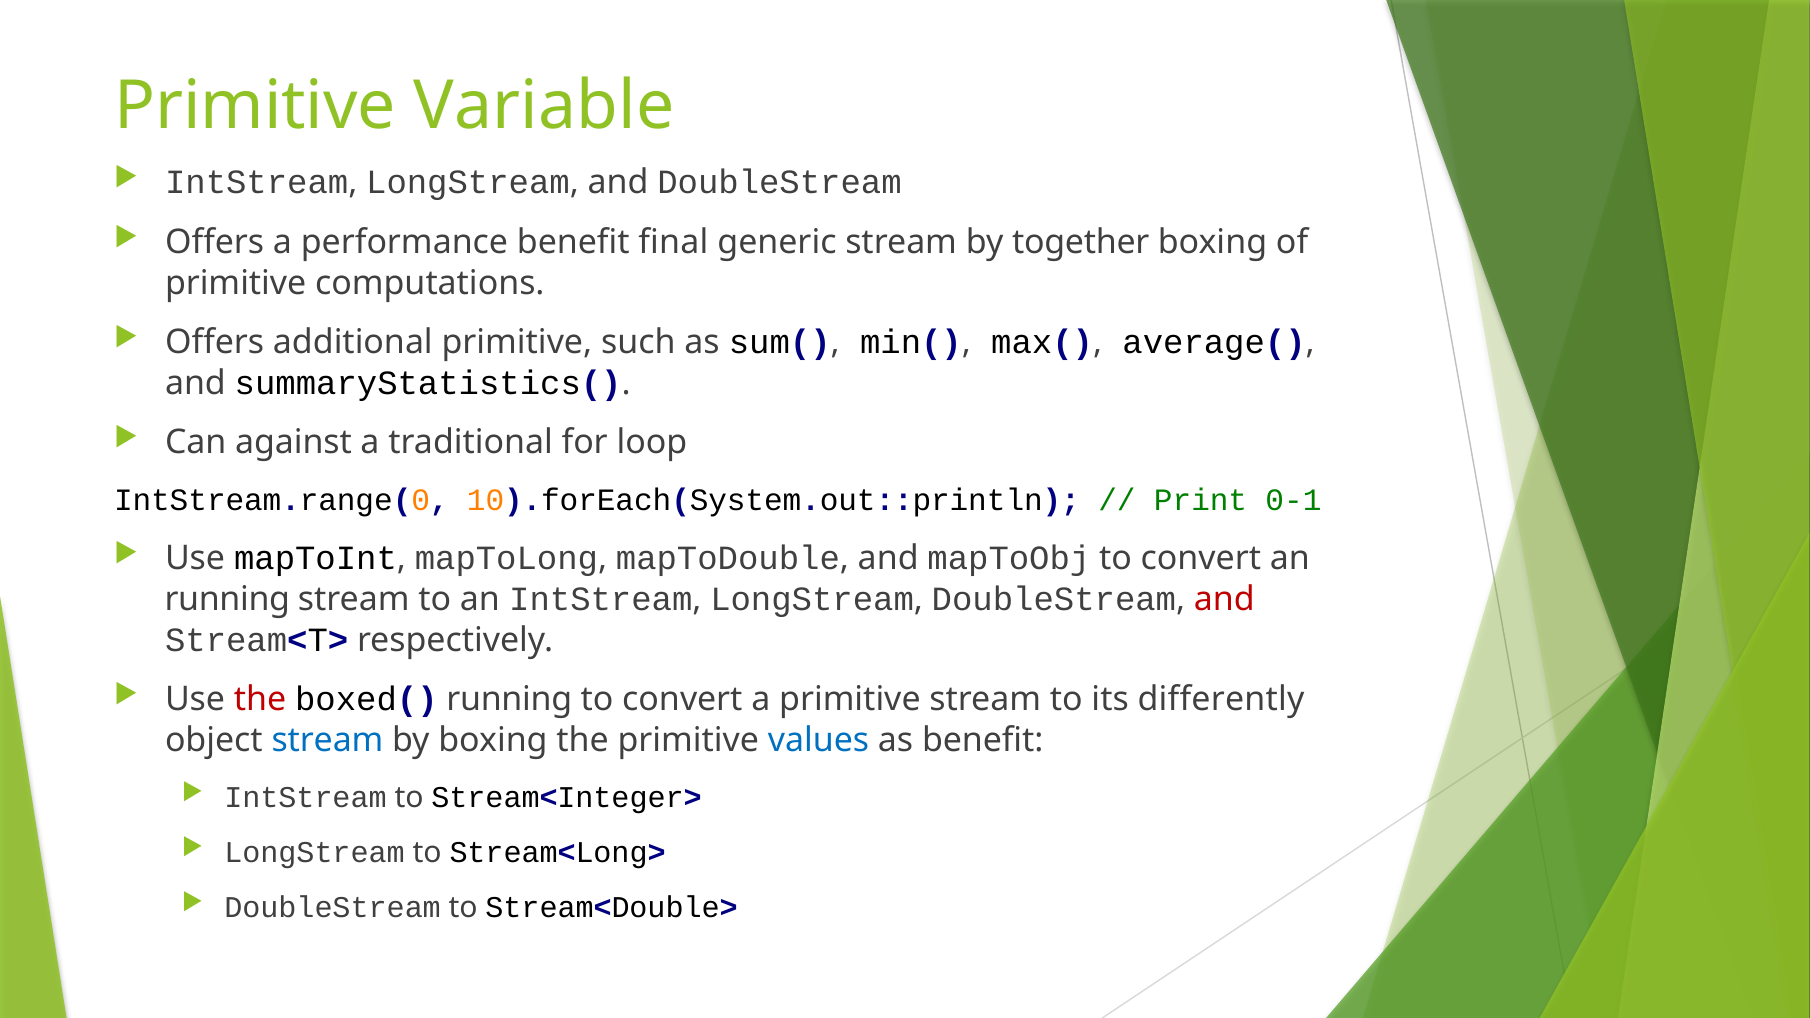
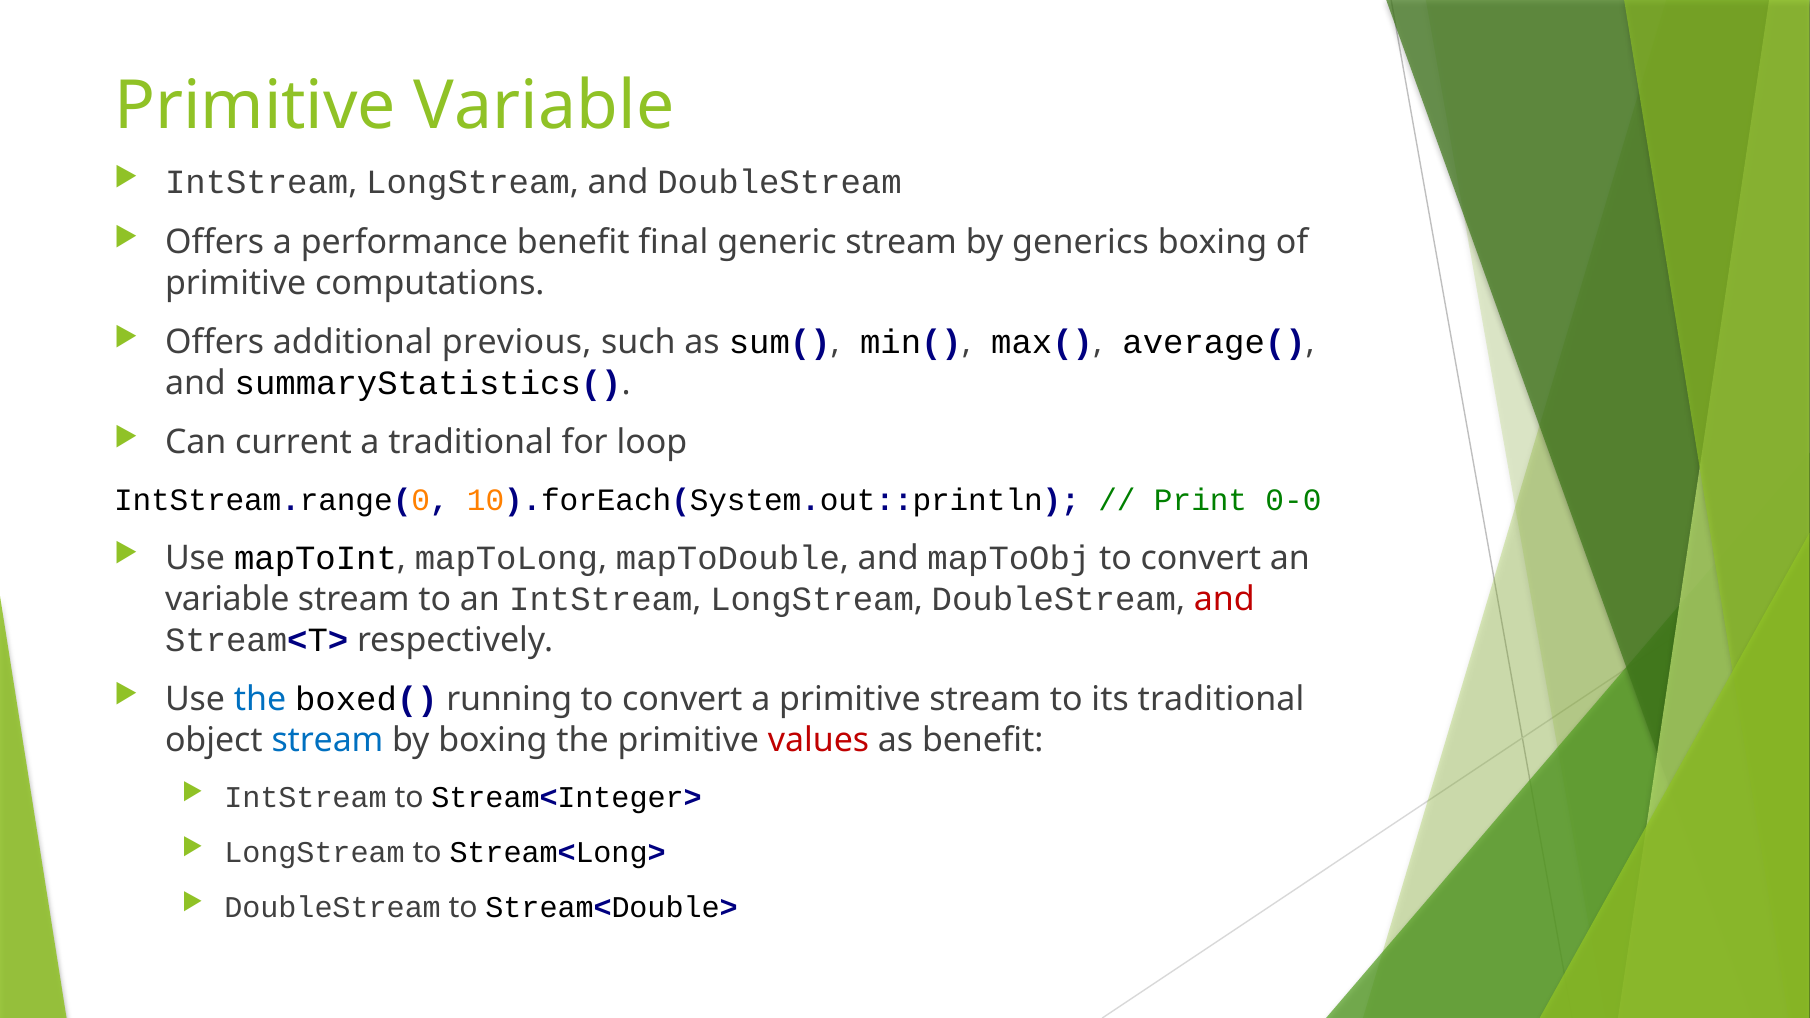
together: together -> generics (1081, 242)
additional primitive: primitive -> previous (517, 342)
against: against -> current (294, 443)
0-1: 0-1 -> 0-0 (1293, 500)
running: running -> variable (227, 599)
the colour: red -> blue (260, 700)
its differently: differently -> traditional (1221, 700)
values colour: blue -> red (819, 740)
